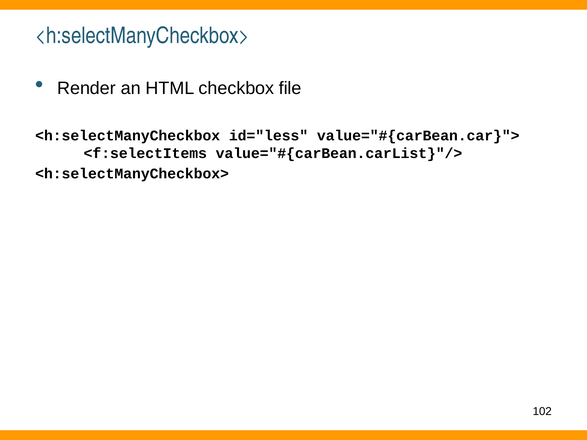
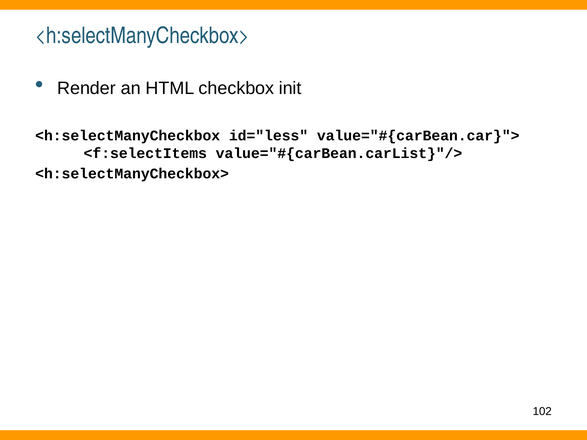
file: file -> init (290, 88)
